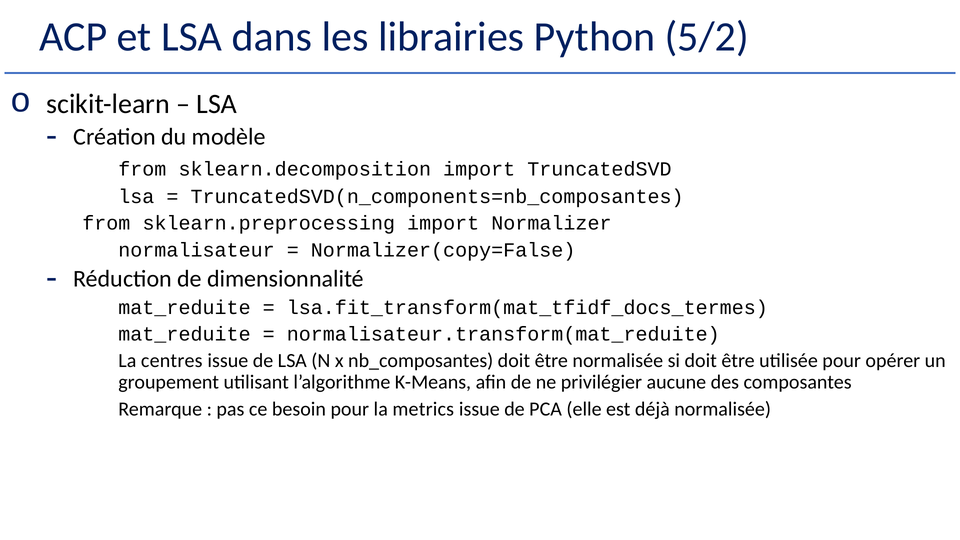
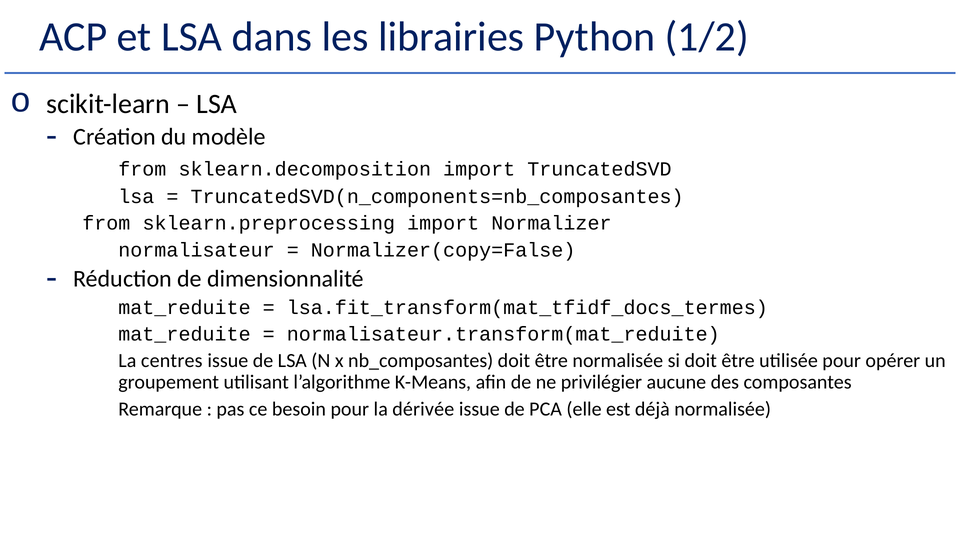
5/2: 5/2 -> 1/2 (707, 37)
metrics: metrics -> dérivée (423, 409)
